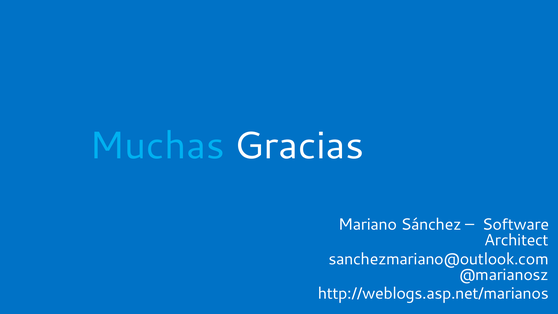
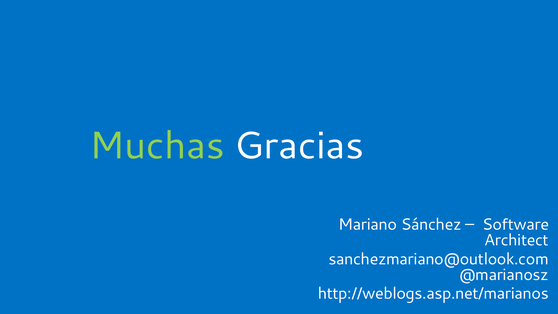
Muchas colour: light blue -> light green (157, 146)
